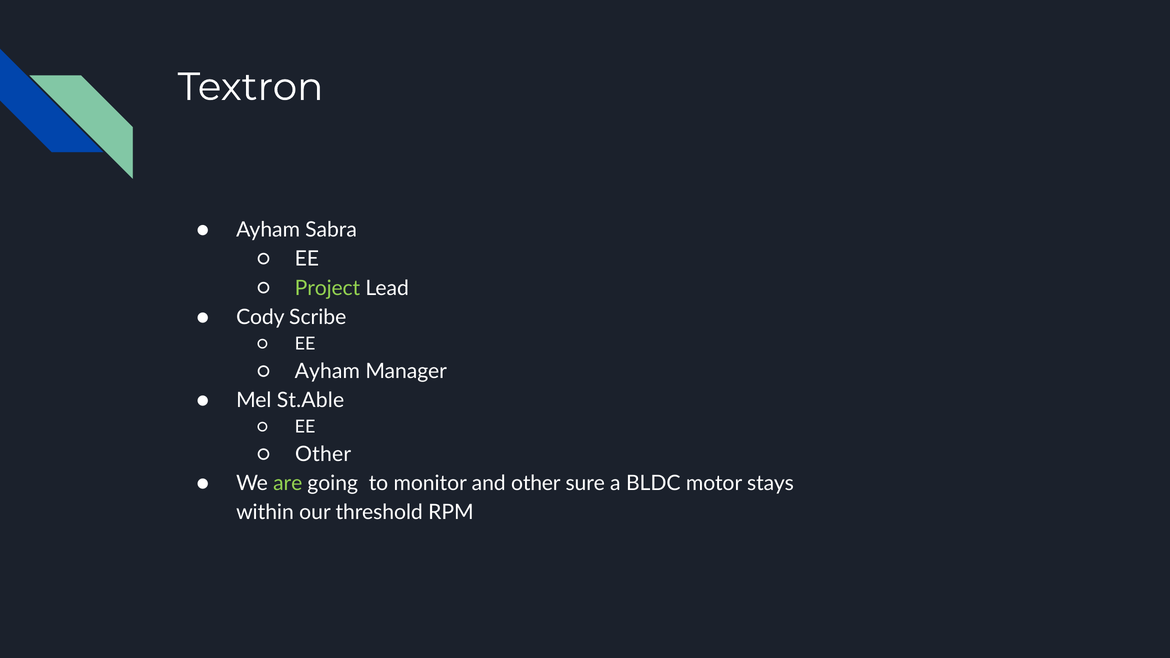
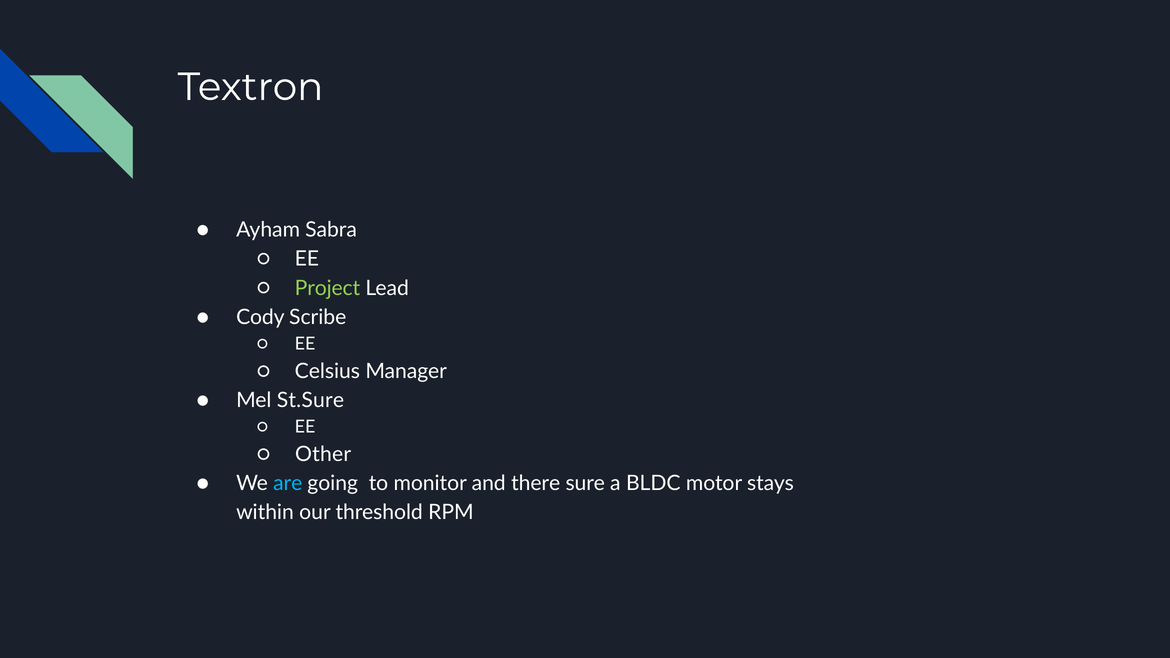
Ayham: Ayham -> Celsius (327, 371)
St.Able: St.Able -> St.Sure (310, 400)
are colour: light green -> light blue (288, 483)
and other: other -> there (536, 483)
